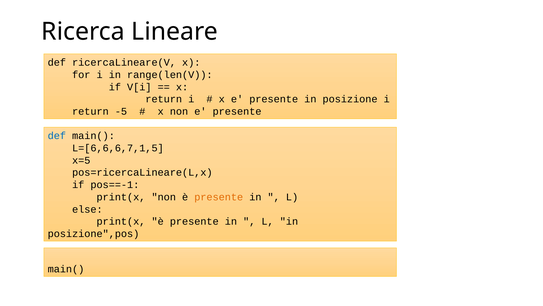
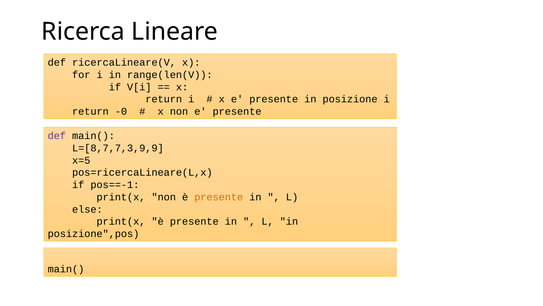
-5: -5 -> -0 (121, 111)
def colour: blue -> purple (57, 136)
L=[6,6,6,7,1,5: L=[6,6,6,7,1,5 -> L=[8,7,7,3,9,9 (118, 148)
